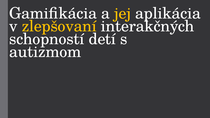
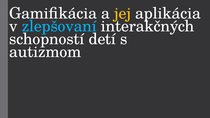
zlepšovaní colour: yellow -> light blue (59, 26)
